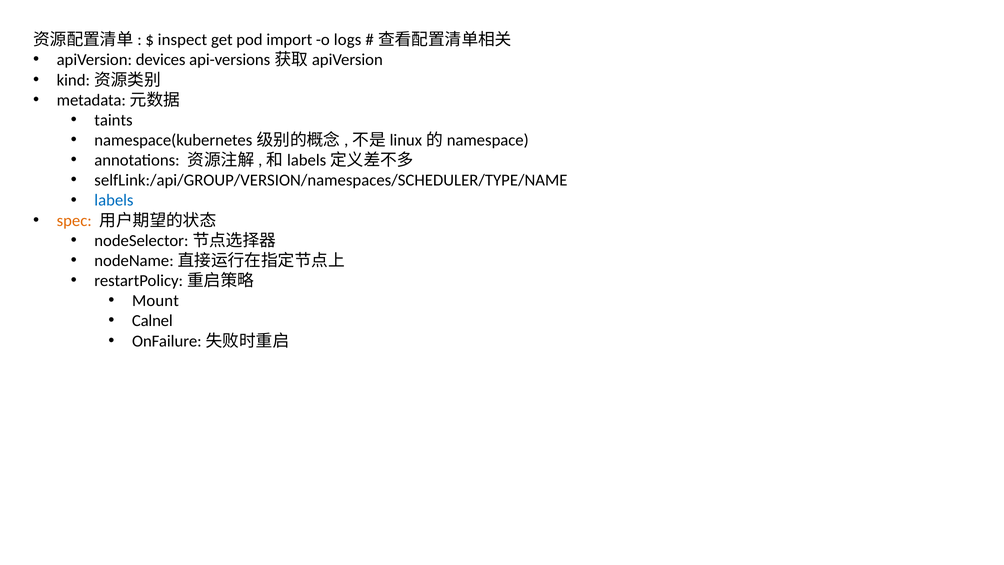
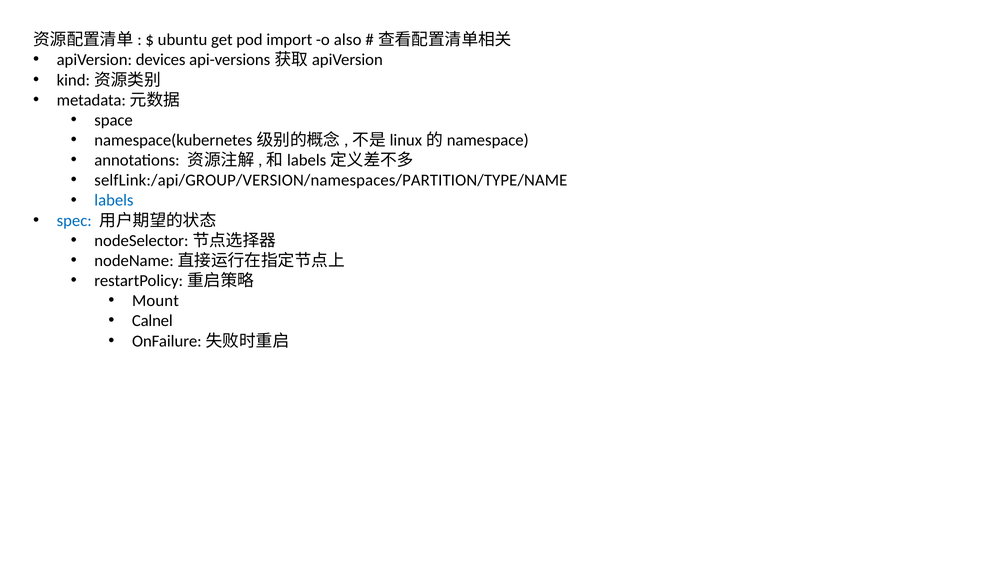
inspect: inspect -> ubuntu (183, 40)
logs: logs -> also (348, 40)
taints: taints -> space (114, 120)
selfLink:/api/GROUP/VERSION/namespaces/SCHEDULER/TYPE/NAME: selfLink:/api/GROUP/VERSION/namespaces/SCHEDULER/TYPE/NAME -> selfLink:/api/GROUP/VERSION/namespaces/PARTITION/TYPE/NAME (331, 180)
spec colour: orange -> blue (74, 220)
